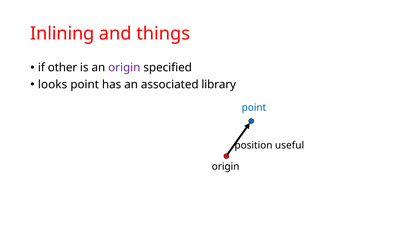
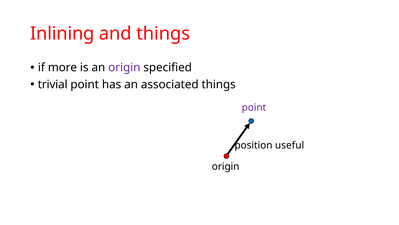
other: other -> more (62, 67)
looks: looks -> trivial (53, 84)
associated library: library -> things (219, 84)
point colour: blue -> purple (254, 107)
